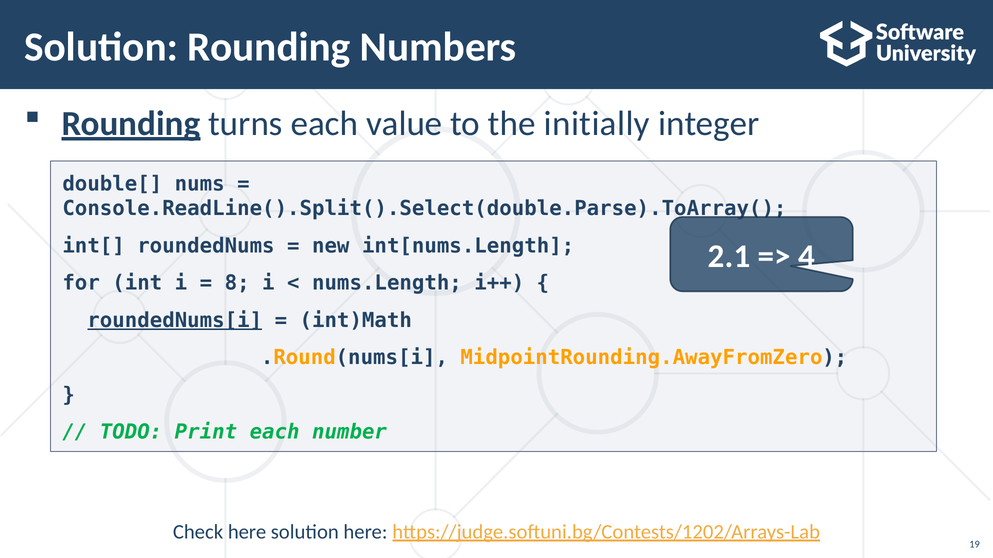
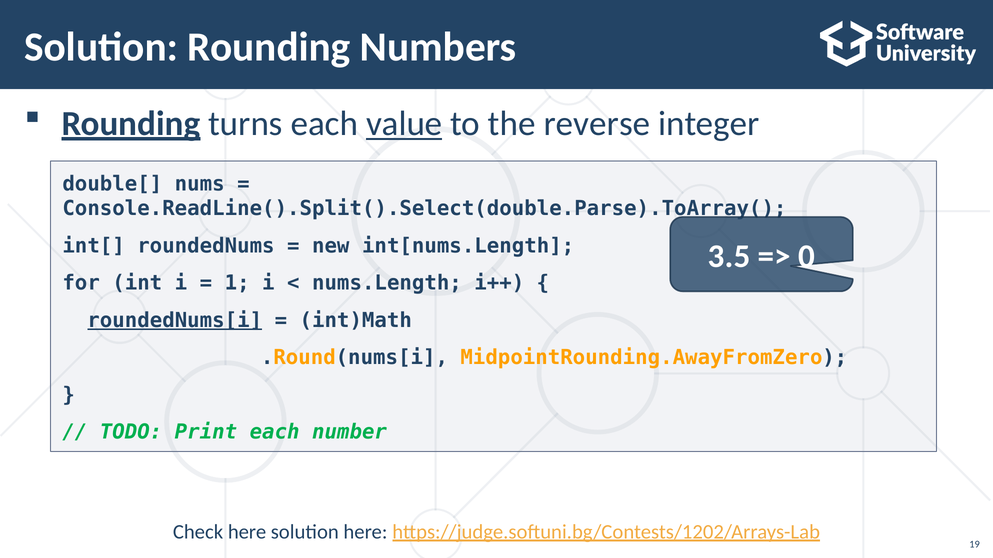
value underline: none -> present (404, 124)
initially: initially -> reverse (597, 124)
2.1: 2.1 -> 3.5 (729, 257)
4: 4 -> 0 (807, 257)
8: 8 -> 1 (237, 283)
